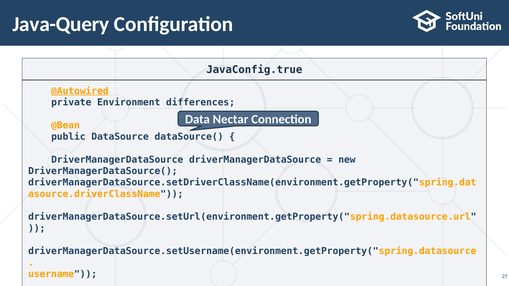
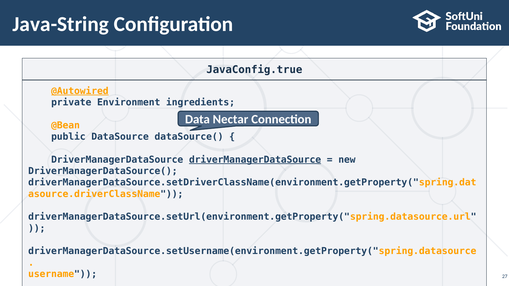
Java-Query: Java-Query -> Java-String (61, 24)
differences: differences -> ingredients (200, 103)
driverManagerDataSource underline: none -> present (255, 160)
